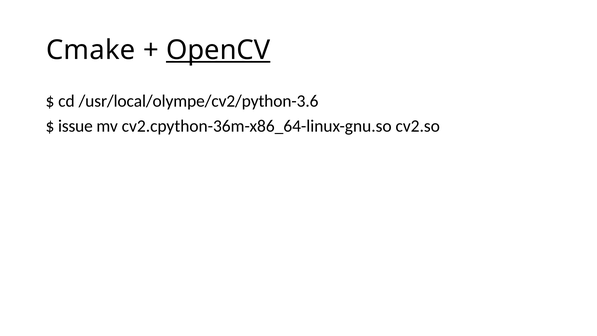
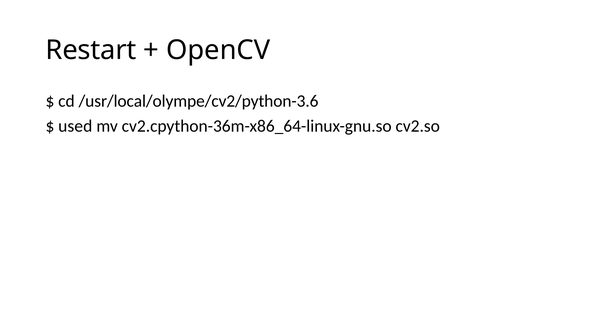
Cmake: Cmake -> Restart (91, 50)
OpenCV underline: present -> none (218, 50)
issue: issue -> used (75, 126)
